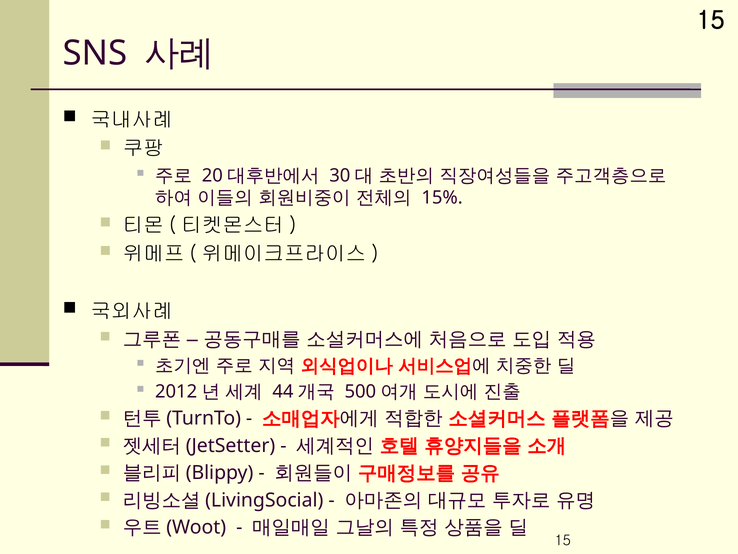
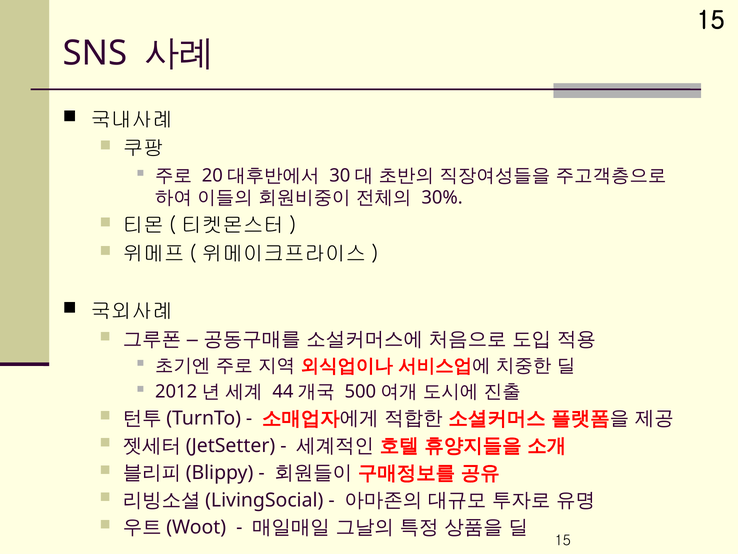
15%: 15% -> 30% (442, 198)
